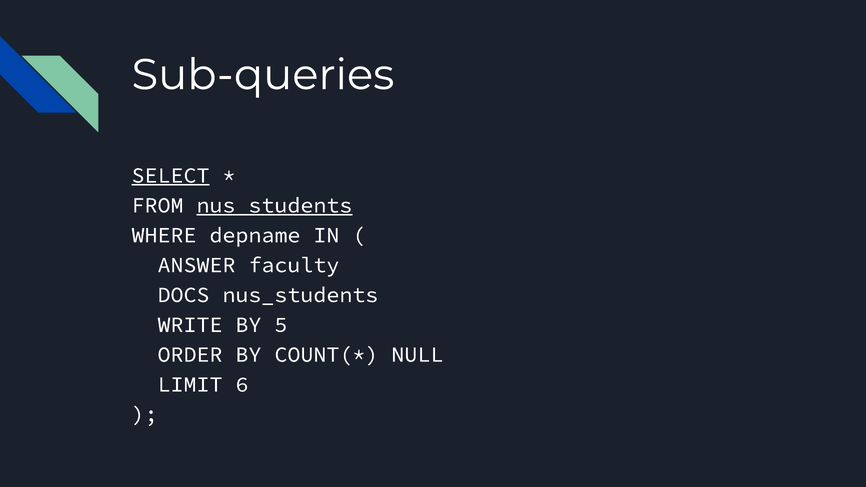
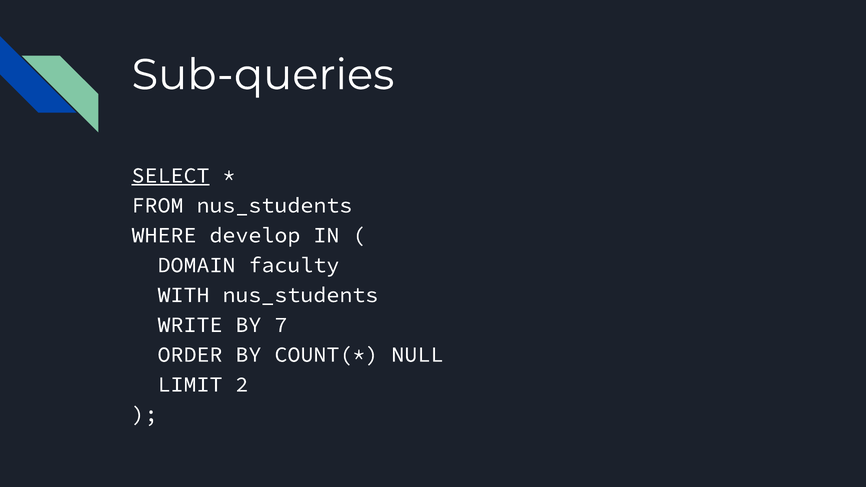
nus_students underline: present -> none (274, 205)
depname: depname -> develop (255, 235)
ANSWER: ANSWER -> DOMAIN (196, 265)
DOCS: DOCS -> WITH (183, 295)
5: 5 -> 7 (281, 325)
6: 6 -> 2 (242, 385)
